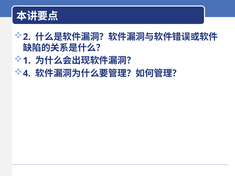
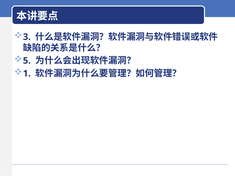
2: 2 -> 3 (27, 37)
1: 1 -> 5 (27, 61)
4: 4 -> 1 (27, 74)
